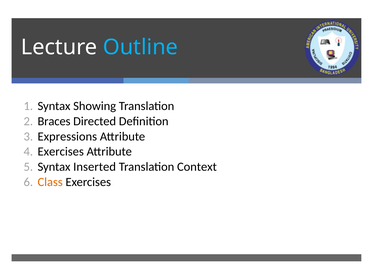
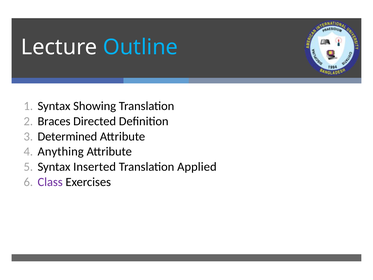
Expressions: Expressions -> Determined (67, 136)
Exercises: Exercises -> Anything (61, 151)
Context: Context -> Applied (197, 167)
Class colour: orange -> purple (50, 182)
